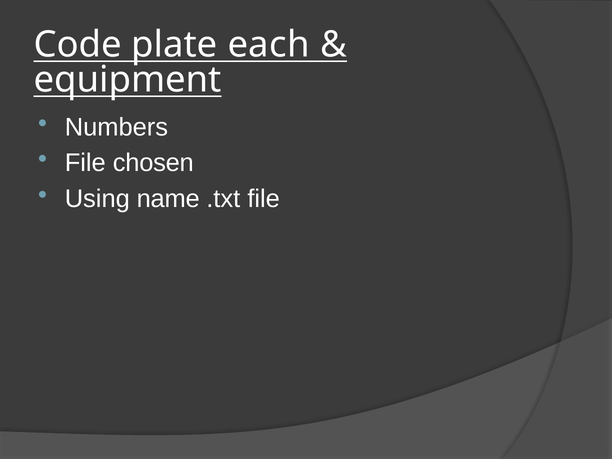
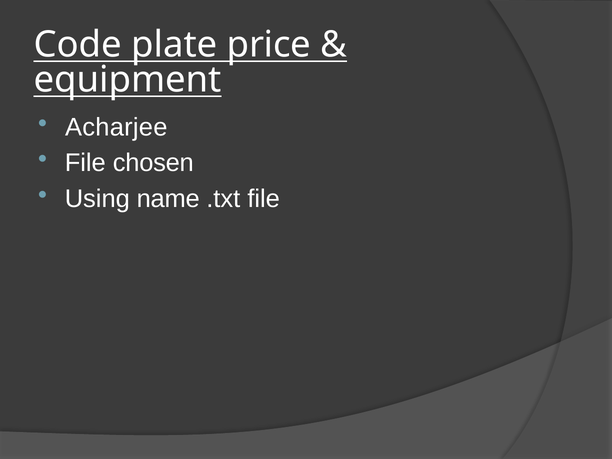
each: each -> price (269, 45)
Numbers: Numbers -> Acharjee (116, 127)
